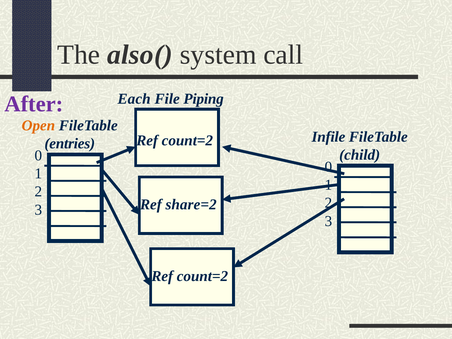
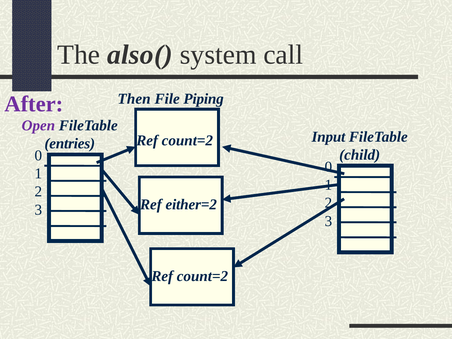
Each: Each -> Then (134, 99)
Open colour: orange -> purple (38, 125)
Infile: Infile -> Input (328, 137)
share=2: share=2 -> either=2 (191, 204)
